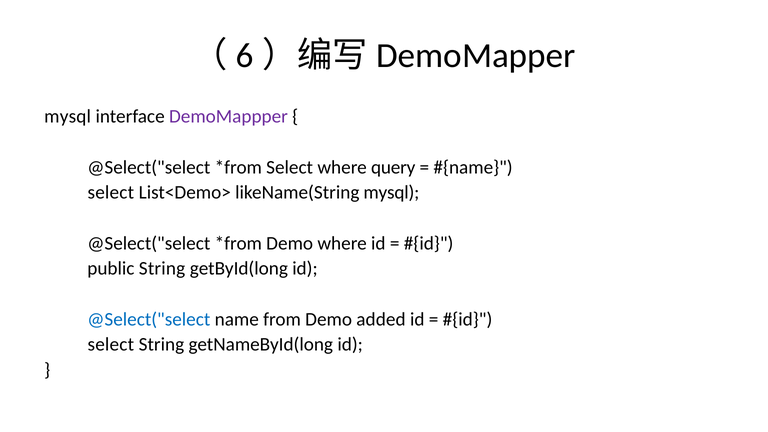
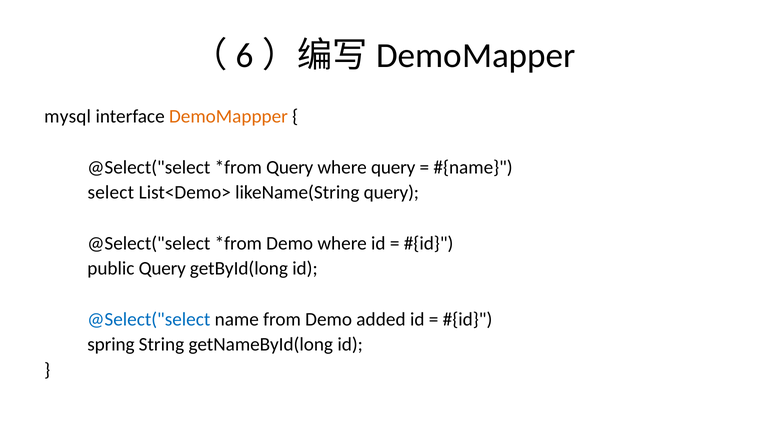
DemoMappper colour: purple -> orange (228, 117)
Select: Select -> Query (290, 167)
likeName(String mysql: mysql -> query (391, 193)
public String: String -> Query (162, 269)
select: select -> spring (111, 345)
